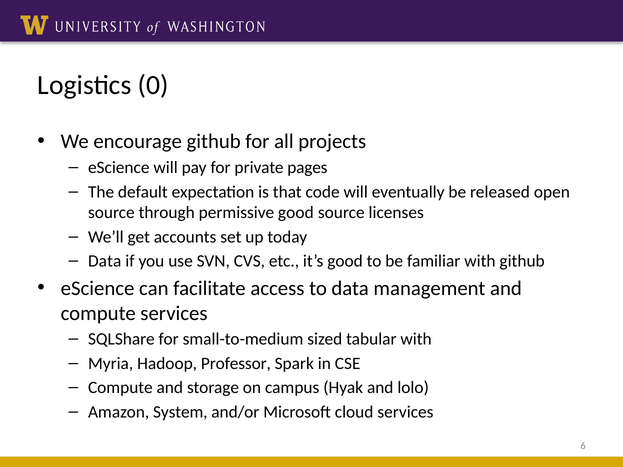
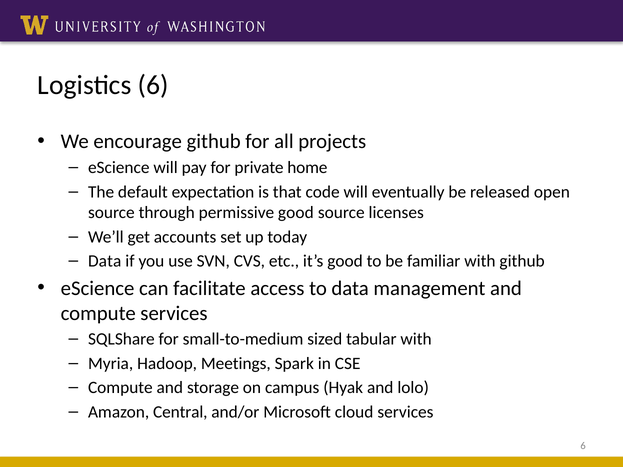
Logistics 0: 0 -> 6 (153, 85)
pages: pages -> home (307, 168)
Professor: Professor -> Meetings (236, 364)
System: System -> Central (180, 412)
